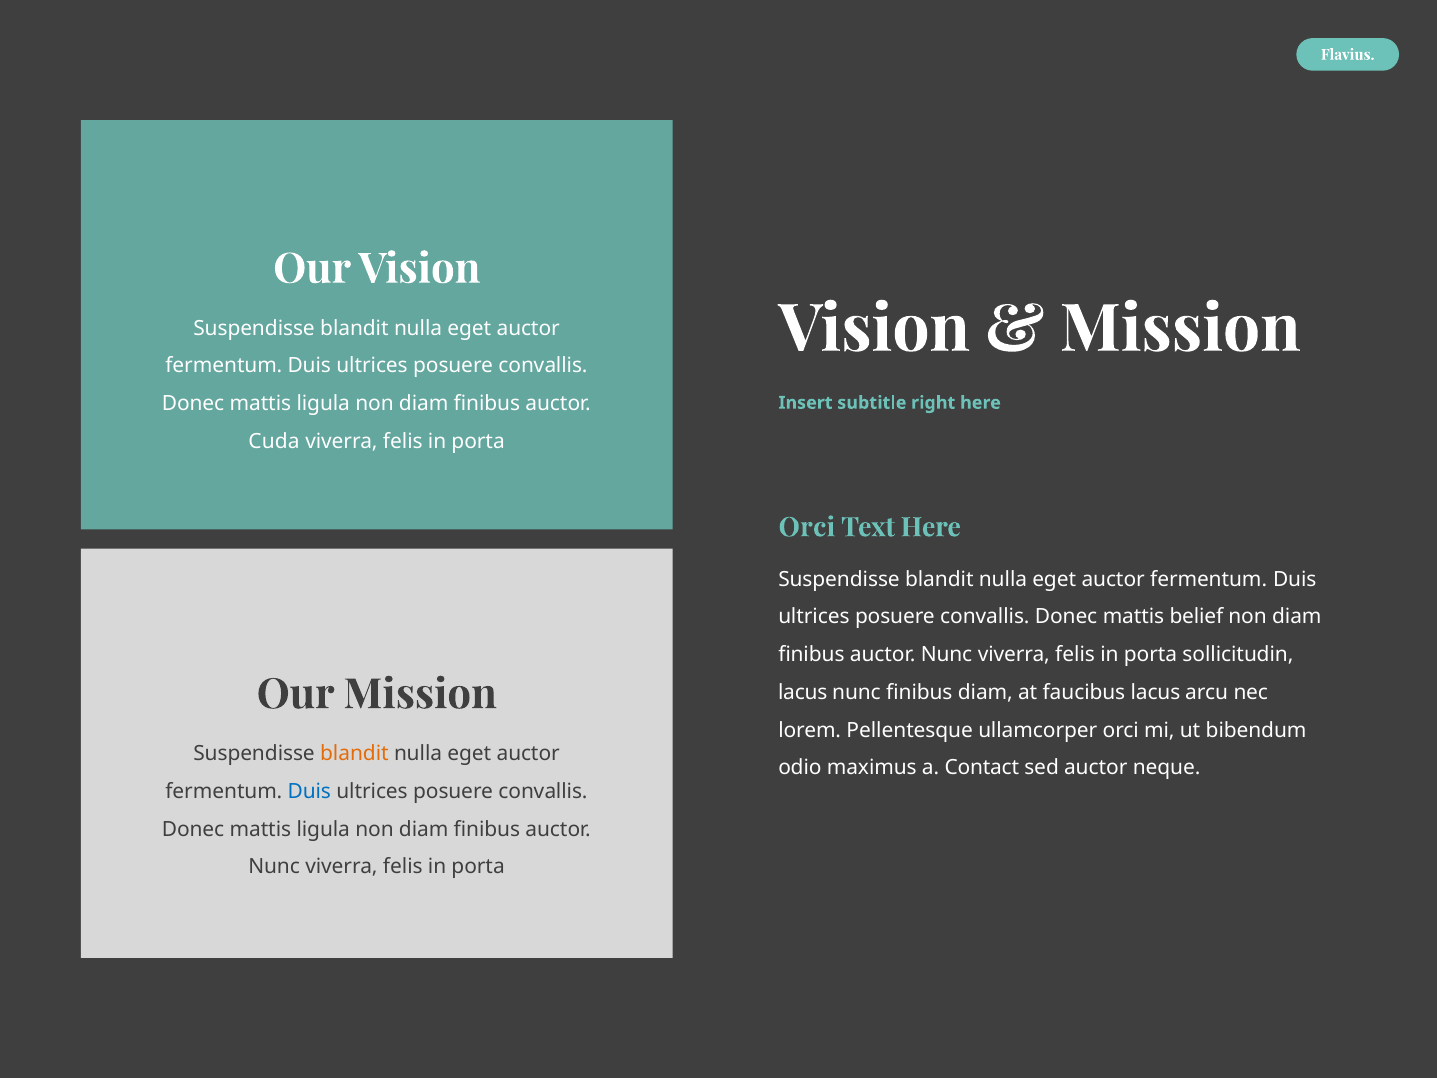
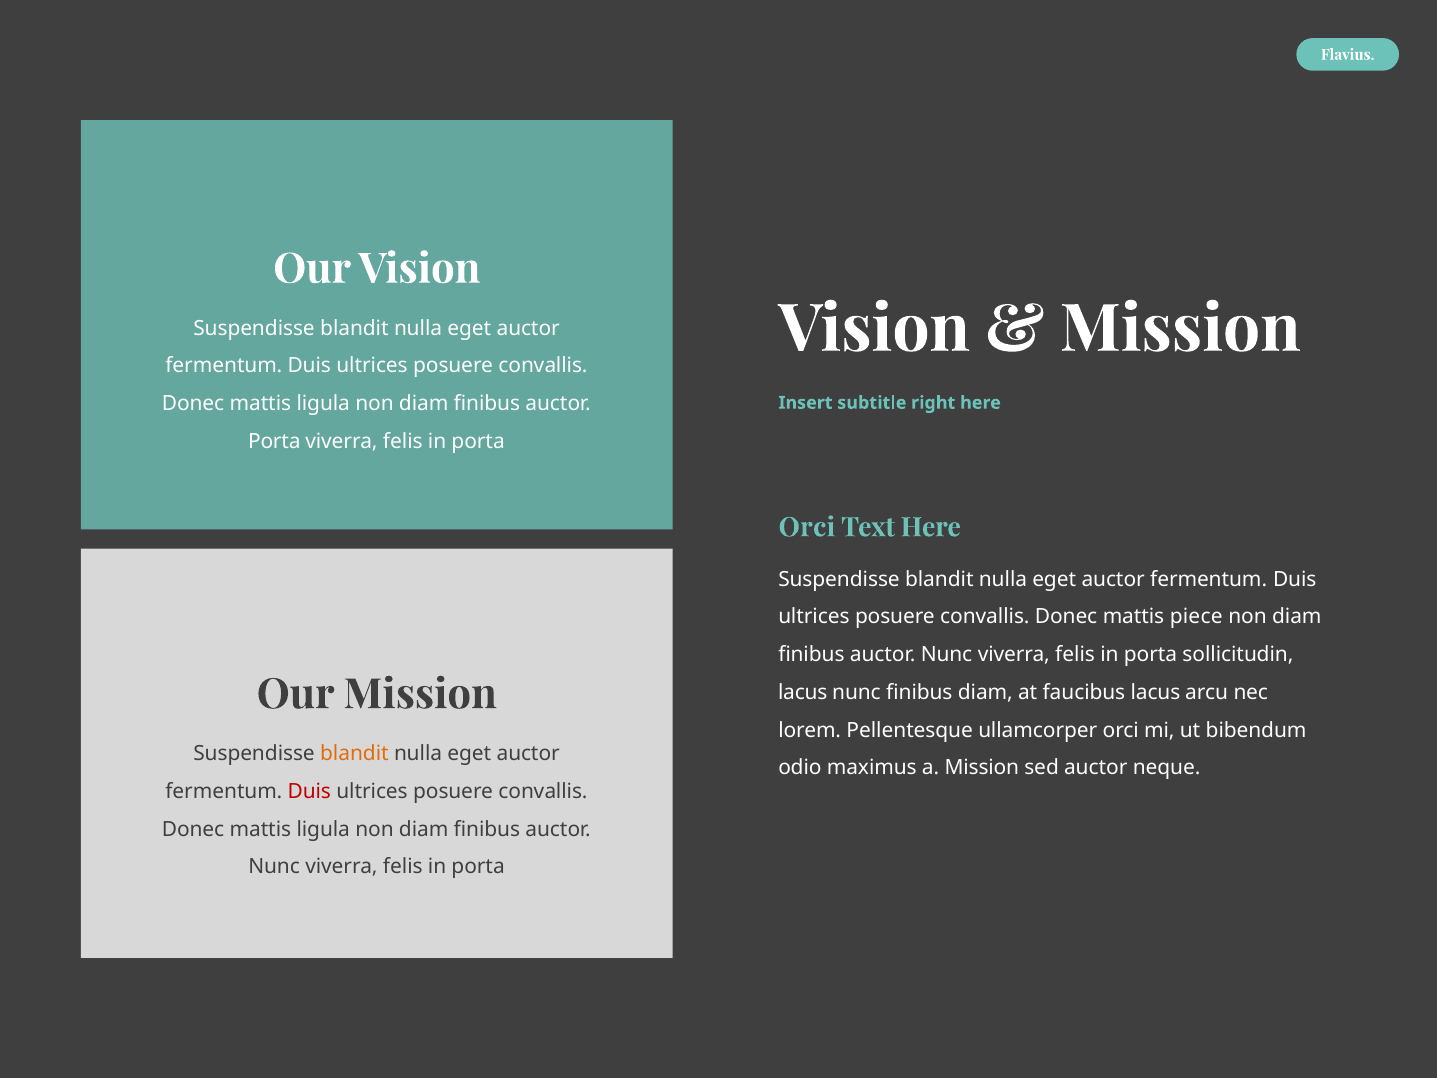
Cuda: Cuda -> Porta (274, 441)
belief: belief -> piece (1196, 617)
a Contact: Contact -> Mission (982, 768)
Duis colour: blue -> red (309, 791)
